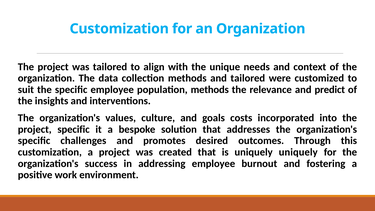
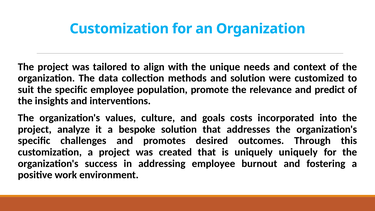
and tailored: tailored -> solution (248, 78)
population methods: methods -> promote (210, 90)
project specific: specific -> analyze (74, 129)
